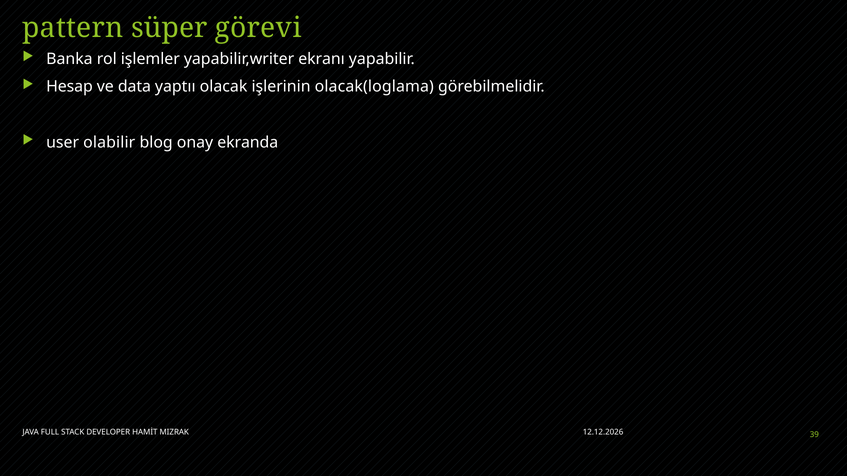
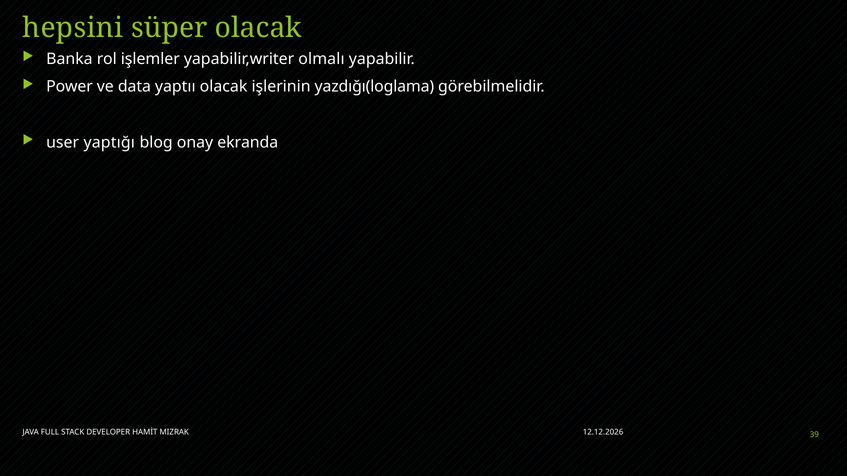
pattern: pattern -> hepsini (73, 28)
süper görevi: görevi -> olacak (258, 28)
ekranı: ekranı -> olmalı (321, 59)
Hesap: Hesap -> Power (70, 87)
olacak(loglama: olacak(loglama -> yazdığı(loglama (374, 87)
olabilir: olabilir -> yaptığı (109, 142)
